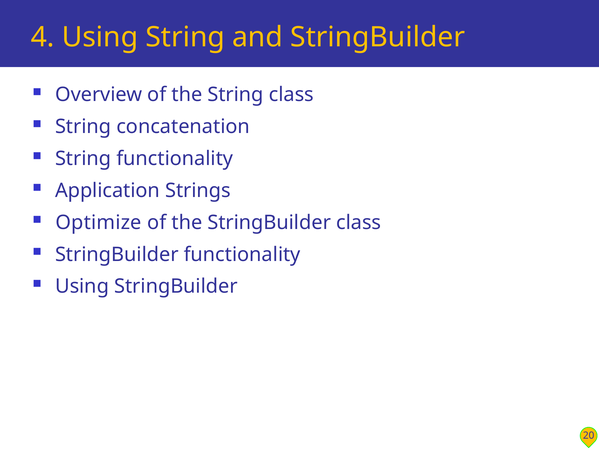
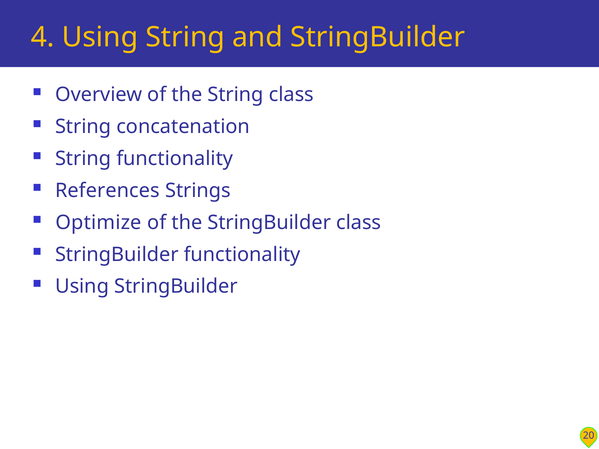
Application: Application -> References (107, 191)
